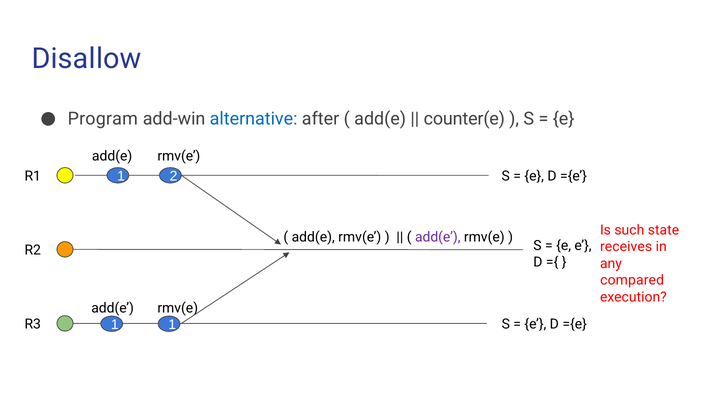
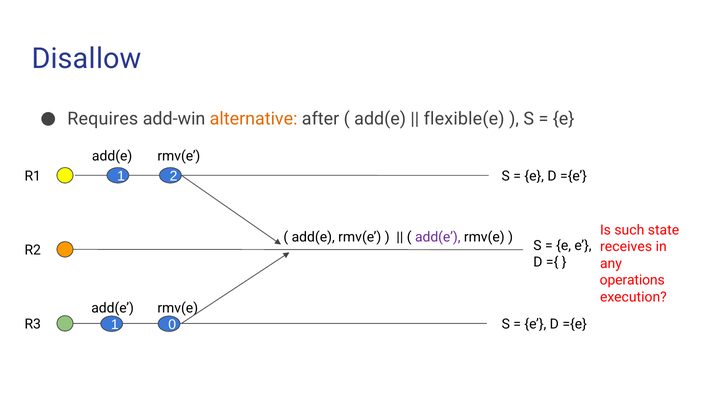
Program: Program -> Requires (103, 119)
alternative colour: blue -> orange (254, 119)
counter(e: counter(e -> flexible(e (464, 119)
compared: compared -> operations (632, 280)
1 1: 1 -> 0 (172, 325)
